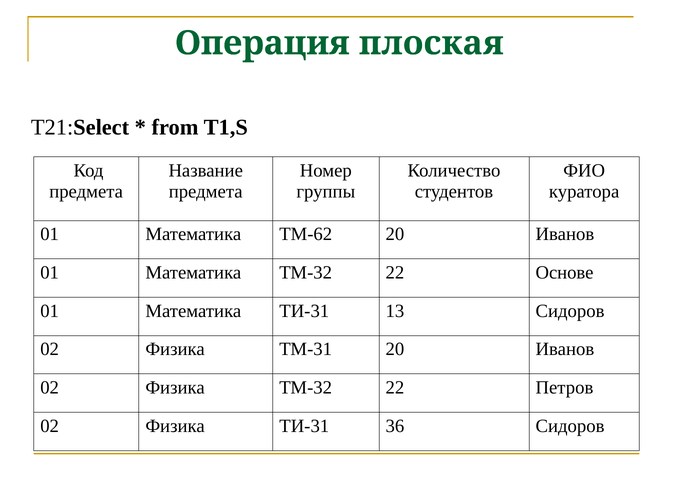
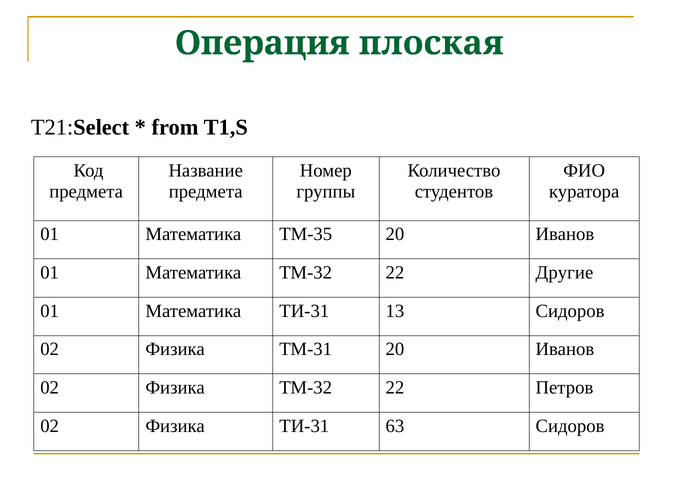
ТМ-62: ТМ-62 -> ТМ-35 (306, 235)
Основе: Основе -> Другие (564, 273)
36: 36 -> 63 (395, 427)
